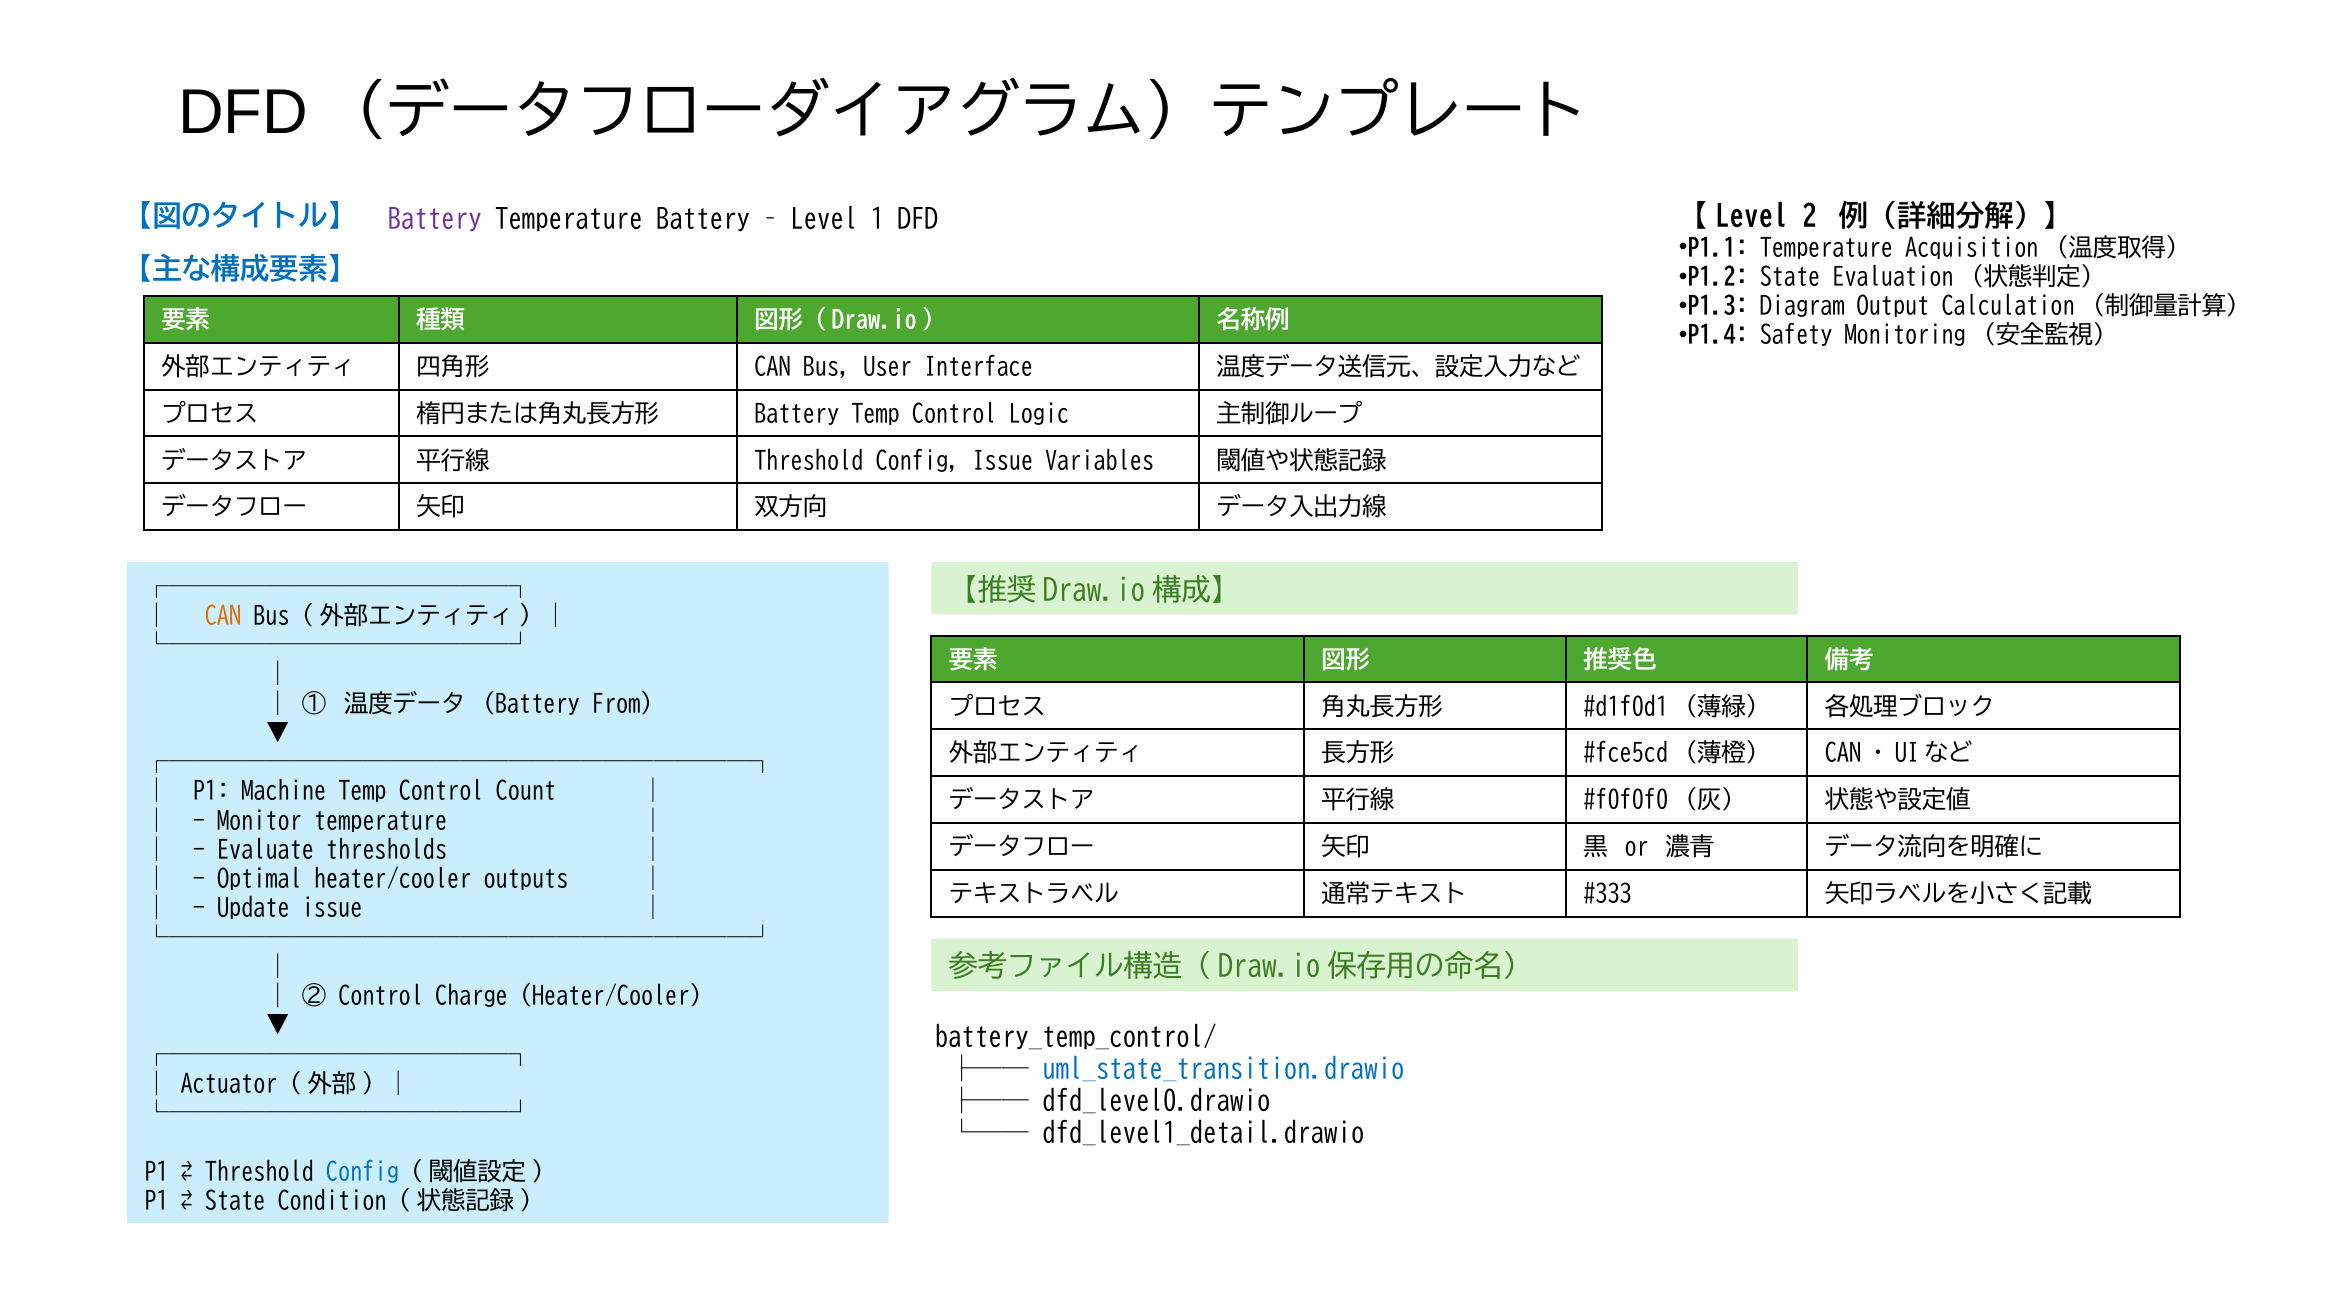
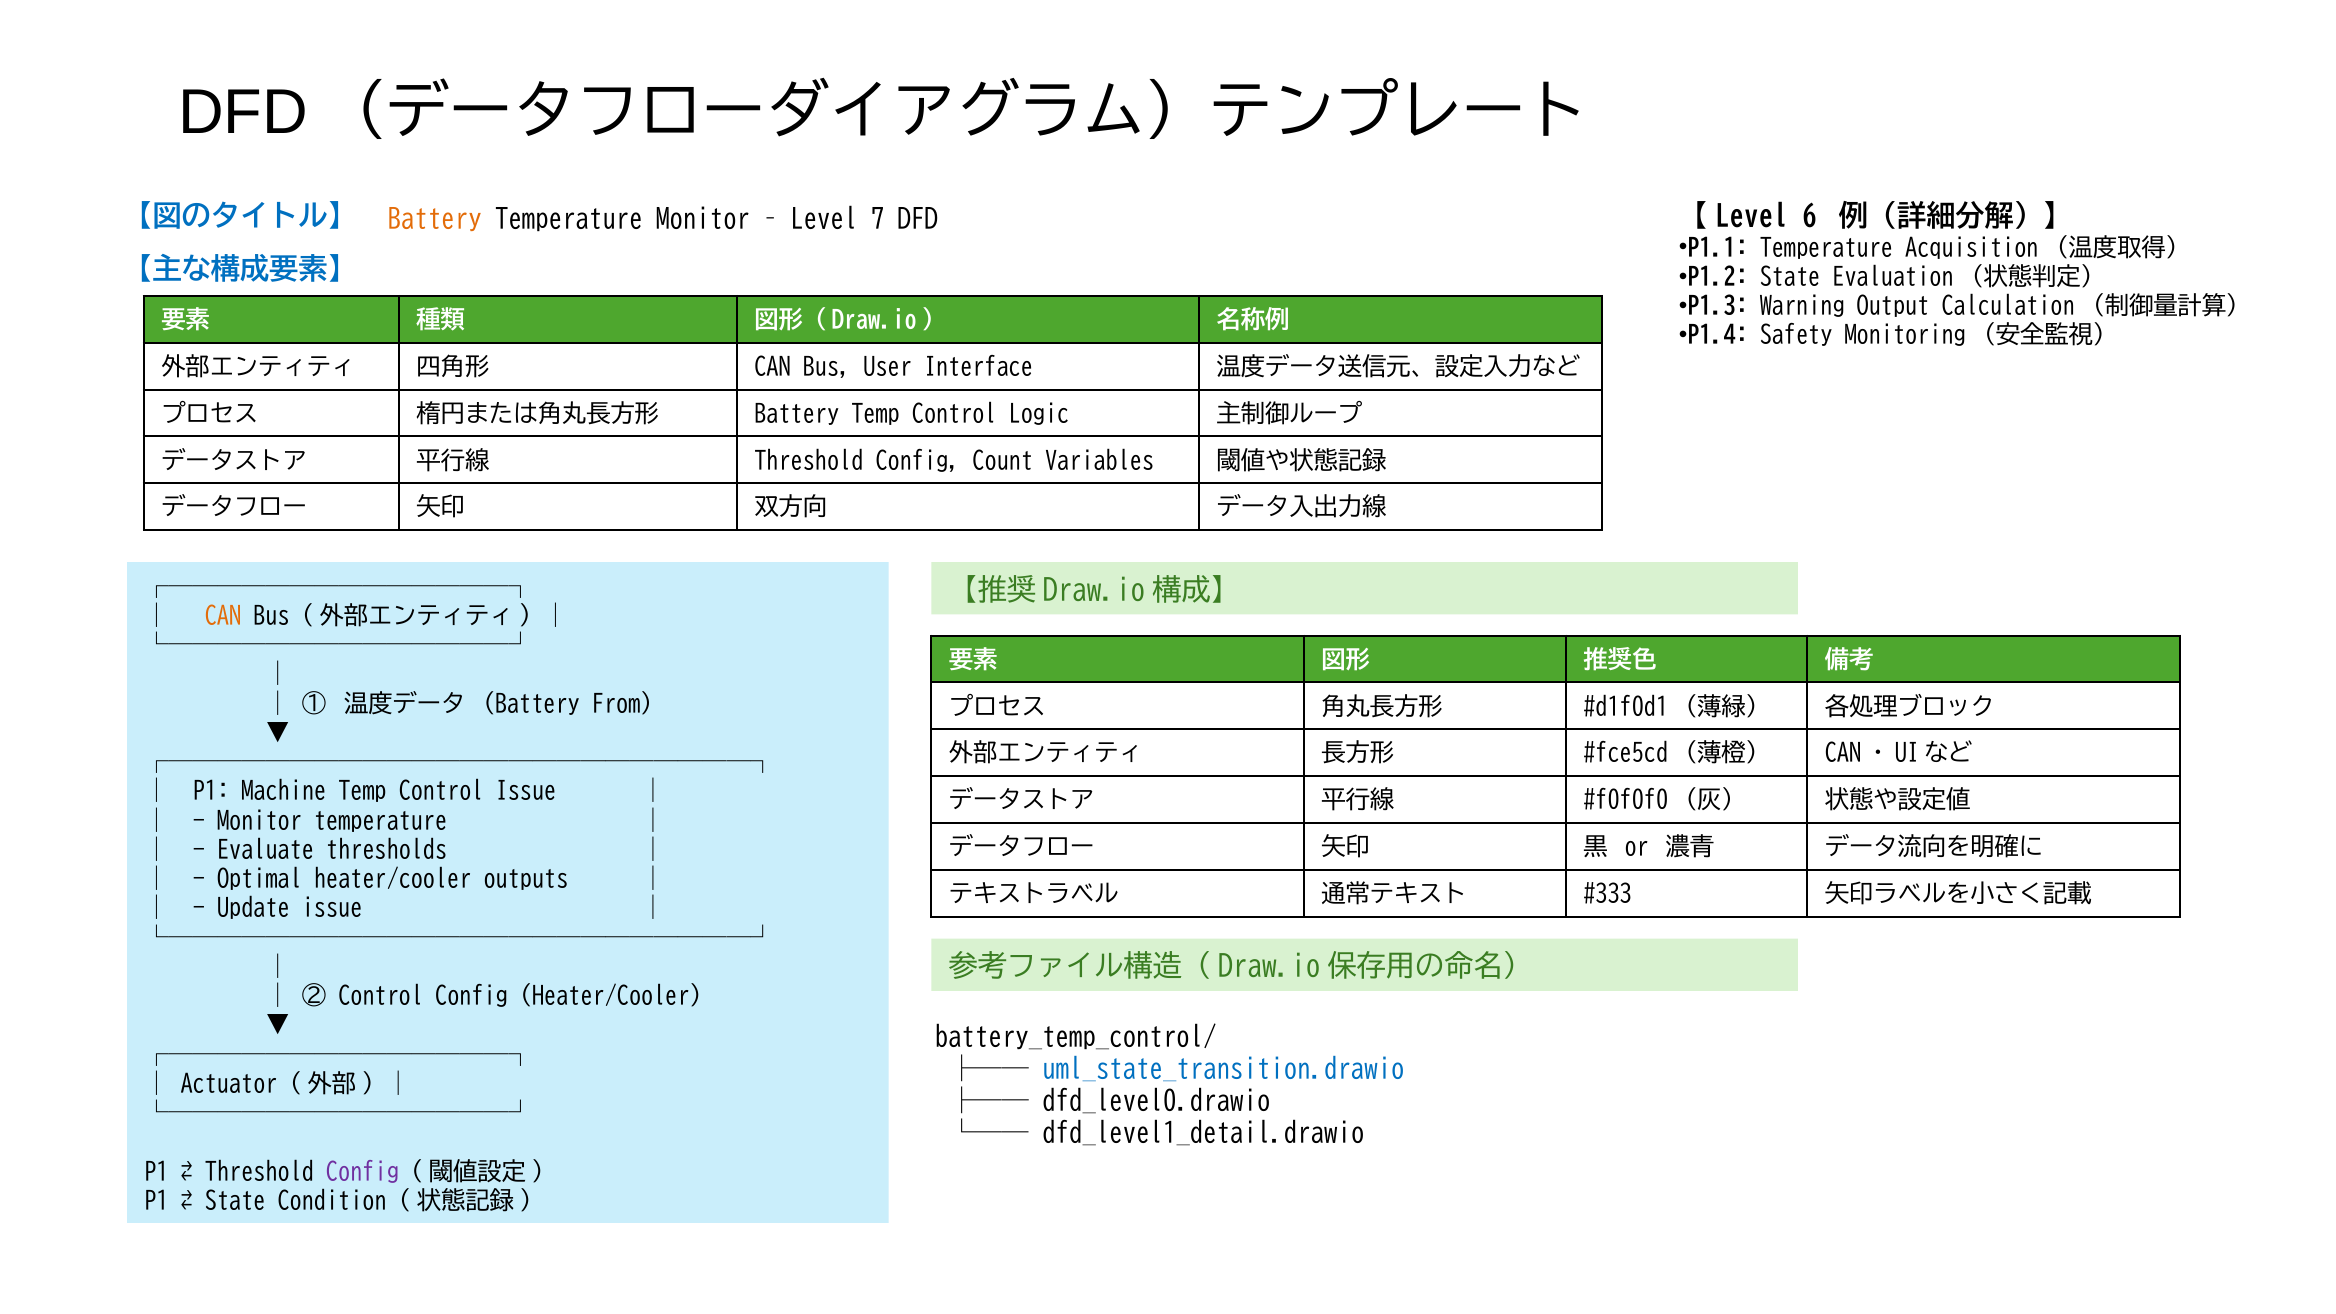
Battery colour: purple -> orange (435, 219)
Temperature Battery: Battery -> Monitor (703, 219)
1: 1 -> 7 (878, 219)
2: 2 -> 6 (1810, 216)
Diagram: Diagram -> Warning (1802, 307)
Config Issue: Issue -> Count (1003, 461)
Control Count: Count -> Issue (526, 792)
Control Charge: Charge -> Config (472, 997)
Config colour: blue -> purple (362, 1172)
